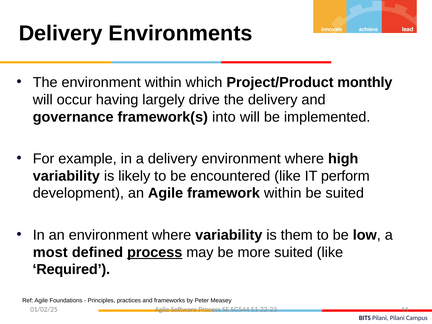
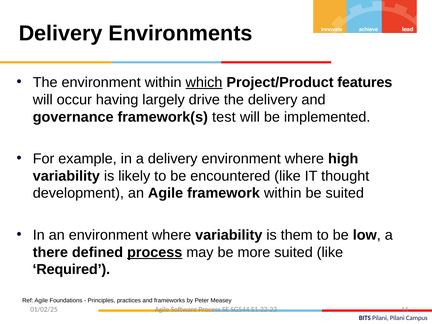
which underline: none -> present (204, 82)
monthly: monthly -> features (365, 82)
into: into -> test (224, 117)
perform: perform -> thought (345, 176)
most: most -> there (50, 252)
